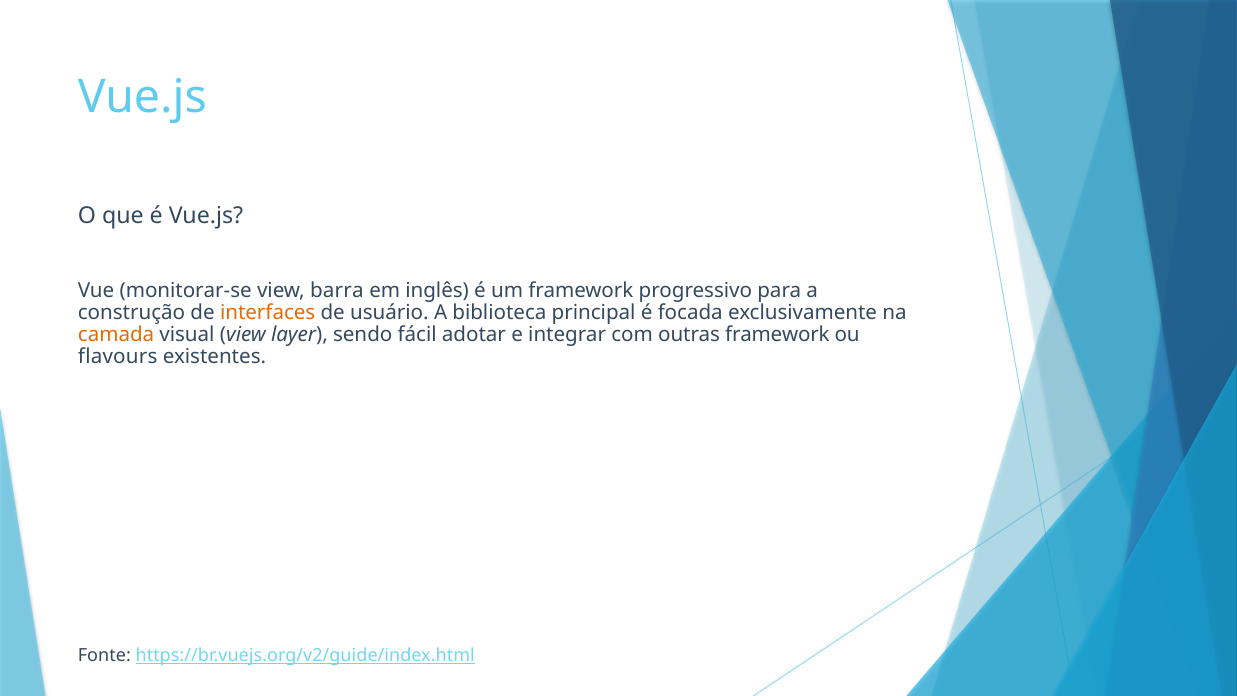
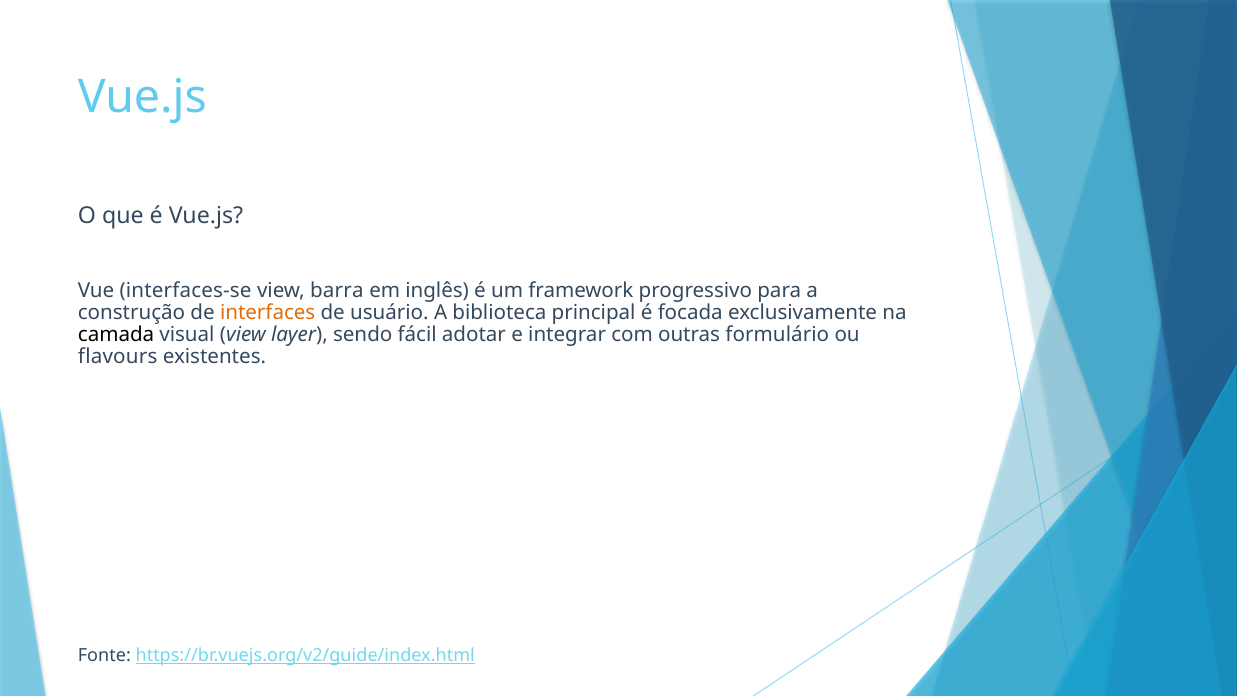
monitorar-se: monitorar-se -> interfaces-se (186, 290)
camada colour: orange -> black (116, 335)
outras framework: framework -> formulário (777, 335)
